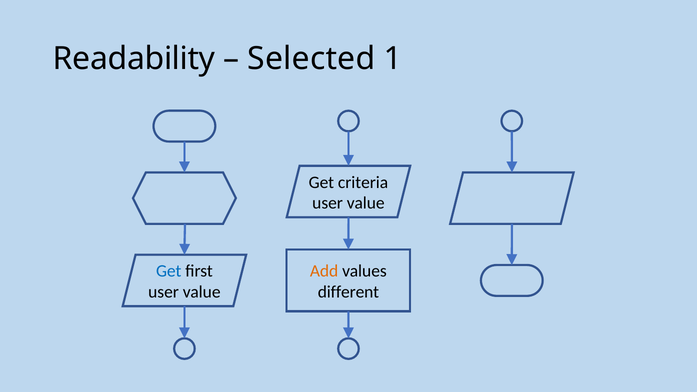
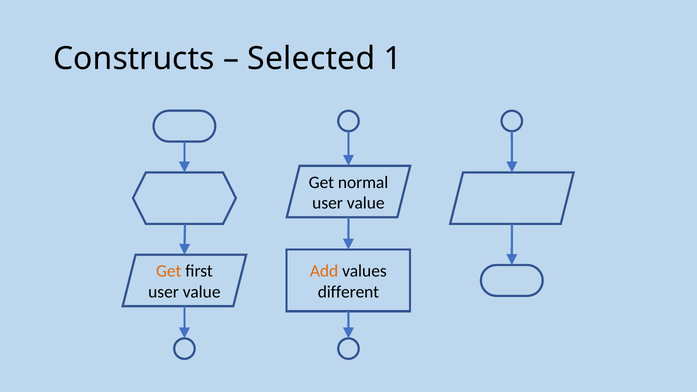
Readability: Readability -> Constructs (134, 59)
criteria: criteria -> normal (363, 182)
Get colour: blue -> orange (169, 271)
